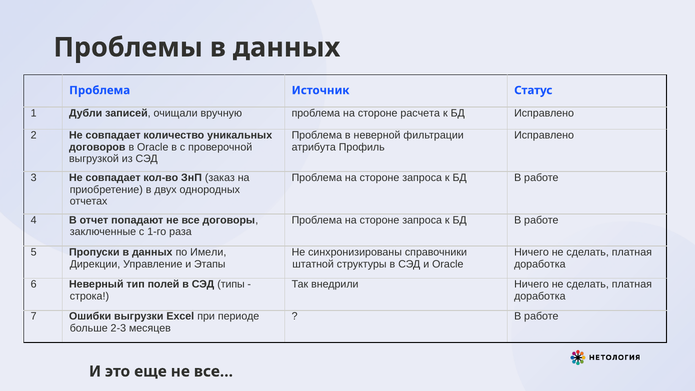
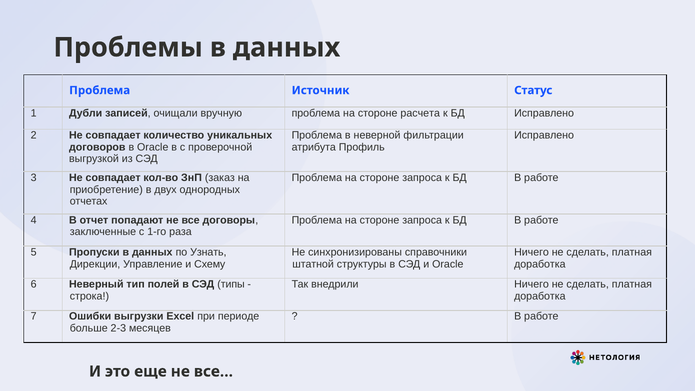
Имели: Имели -> Узнать (208, 252)
Этапы: Этапы -> Схему (210, 264)
